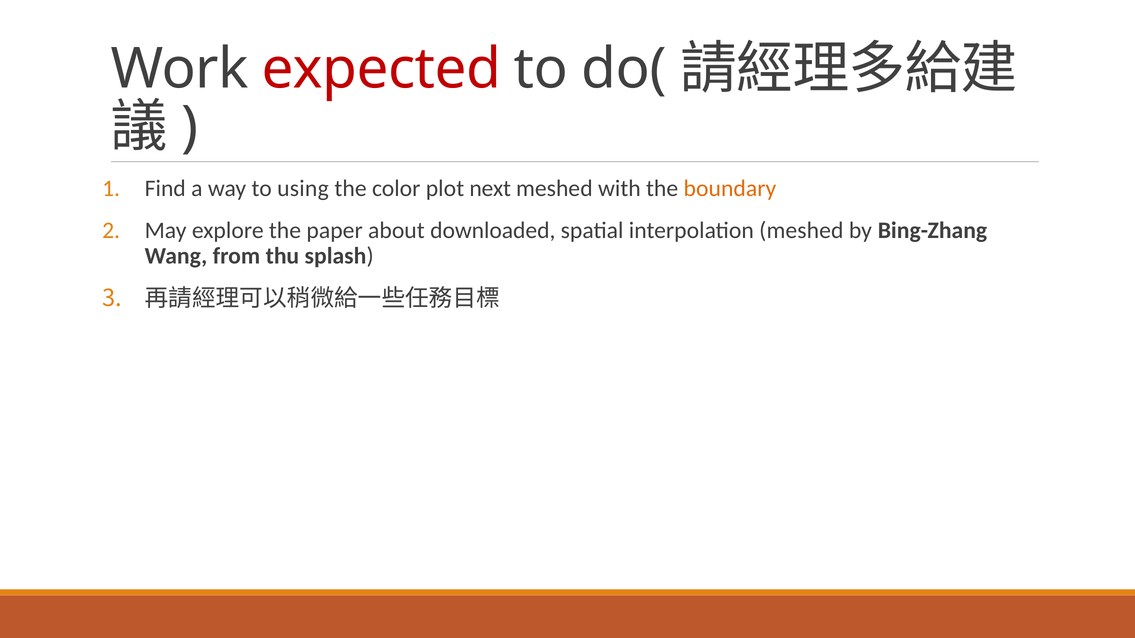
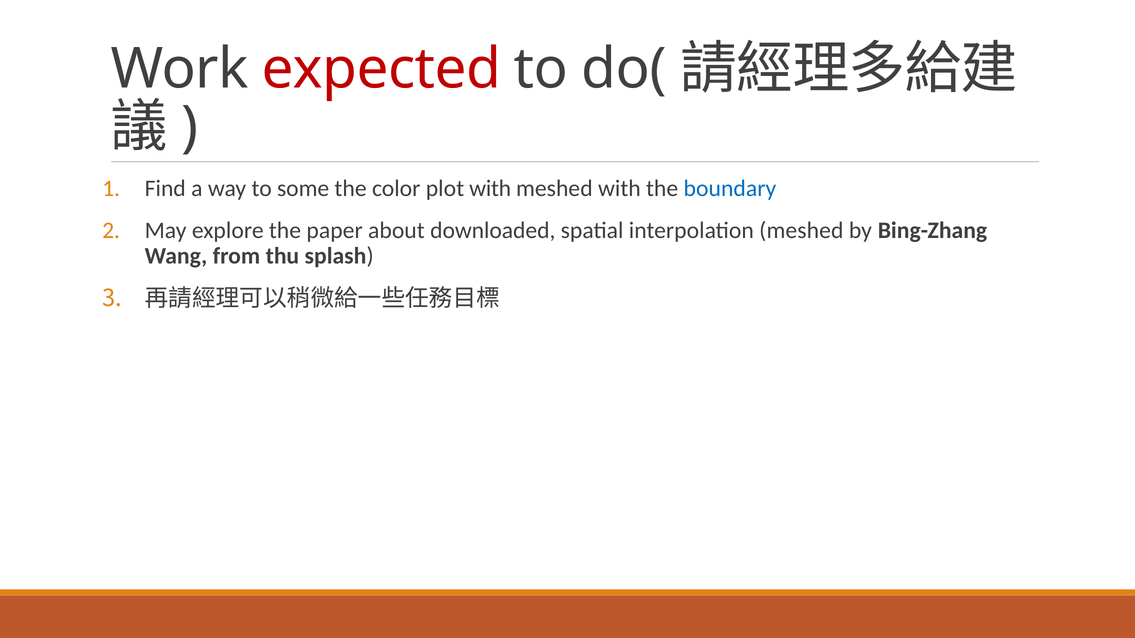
using: using -> some (303, 189)
plot next: next -> with (490, 189)
boundary colour: orange -> blue (730, 189)
